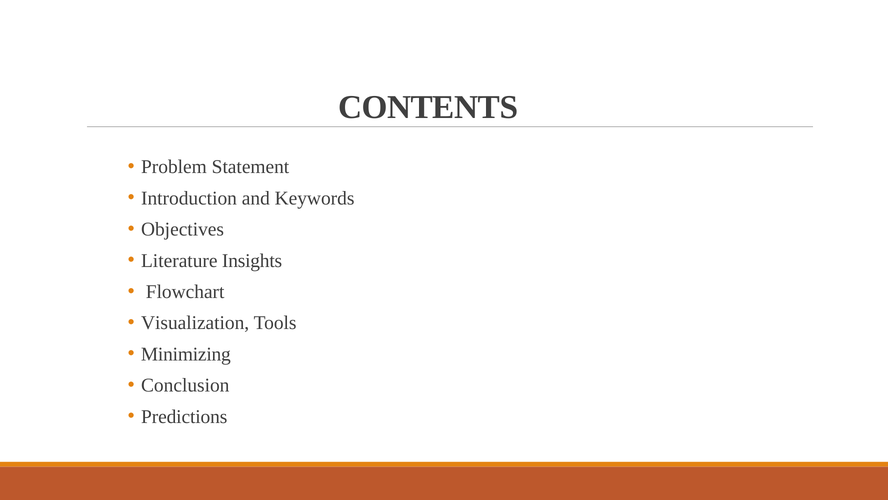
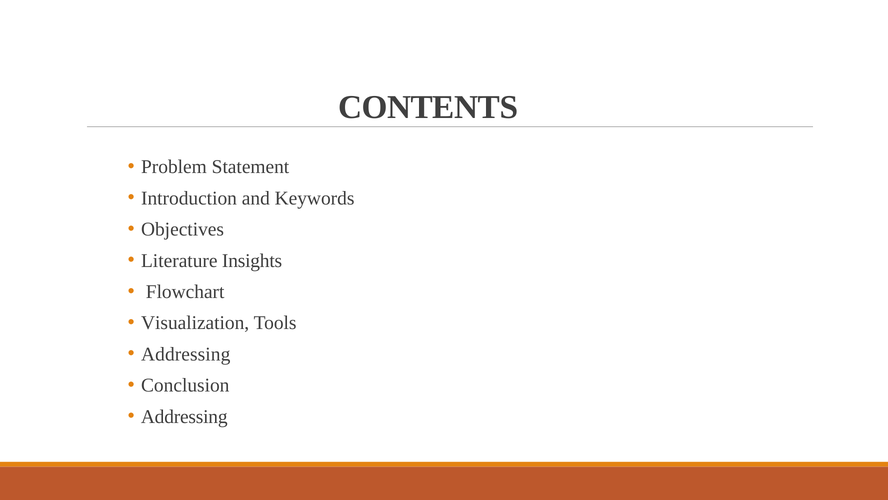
Minimizing: Minimizing -> Addressing (186, 354)
Predictions: Predictions -> Addressing (184, 416)
